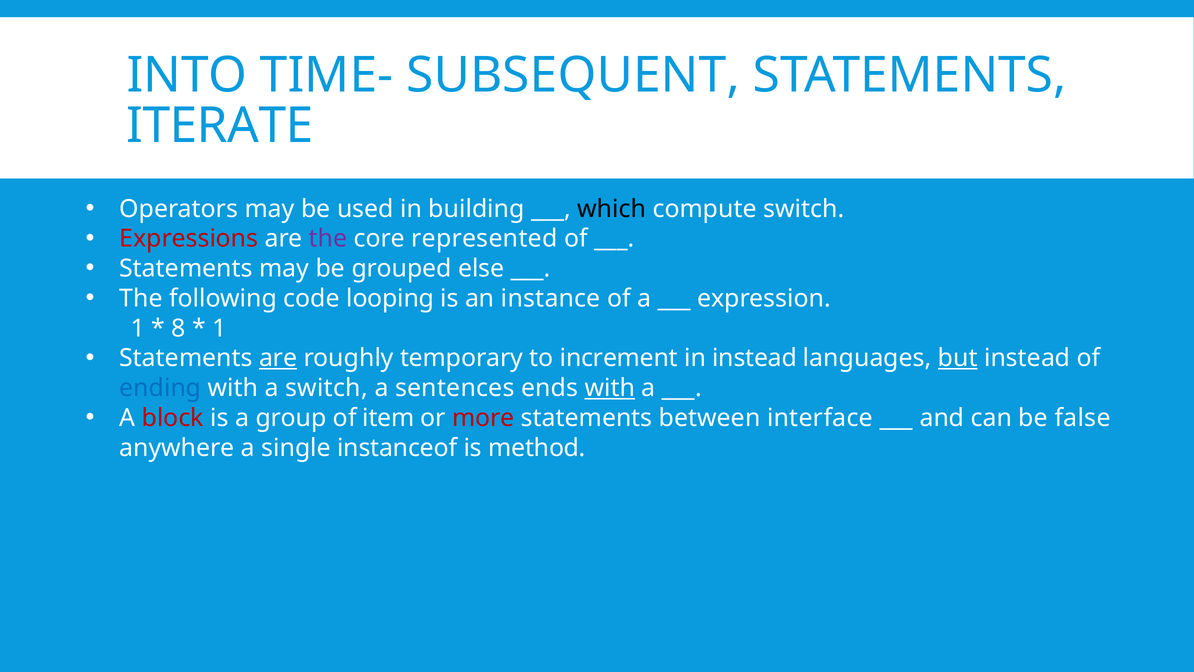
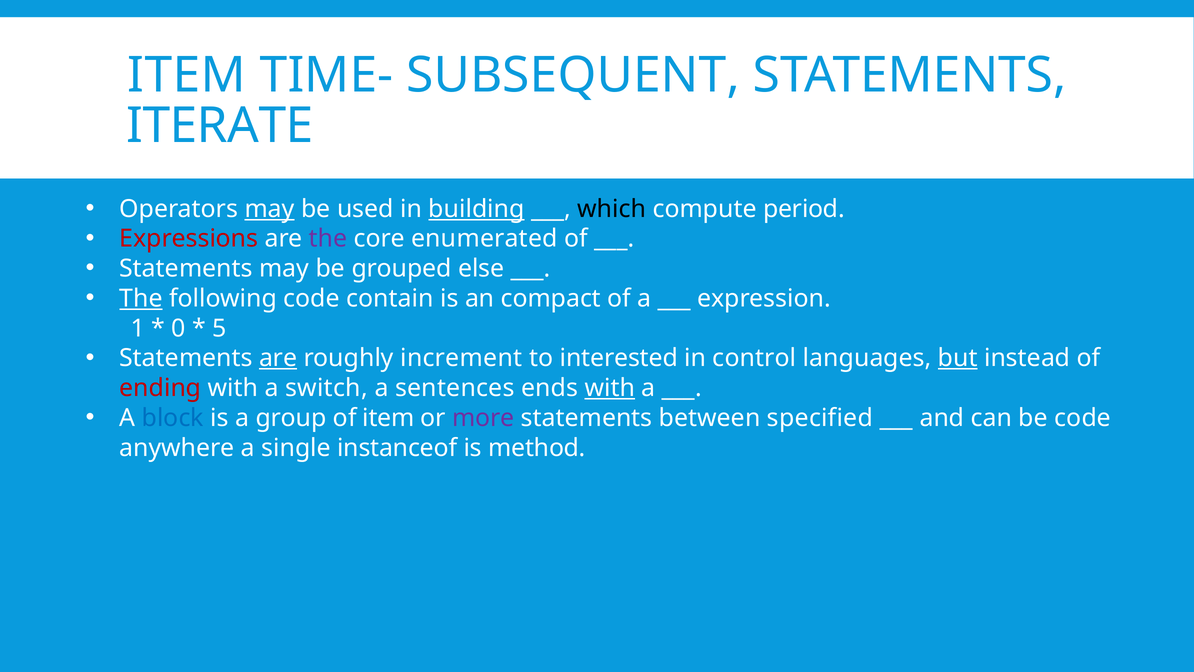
INTO: INTO -> ITEM (187, 75)
may underline: none -> present (270, 209)
building underline: none -> present (477, 209)
compute switch: switch -> period (804, 209)
represented: represented -> enumerated (484, 239)
The underline: none -> present (141, 298)
looping: looping -> contain (390, 298)
instance: instance -> compact (551, 298)
8: 8 -> 0 (179, 328)
1: 1 -> 5 (219, 328)
temporary: temporary -> increment (461, 358)
increment: increment -> interested (619, 358)
in instead: instead -> control (754, 358)
ending colour: blue -> red (160, 388)
block colour: red -> blue (173, 418)
more colour: red -> purple (483, 418)
interface: interface -> specified (820, 418)
be false: false -> code (1083, 418)
